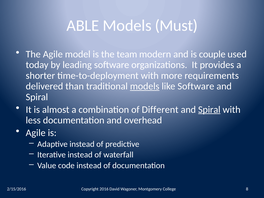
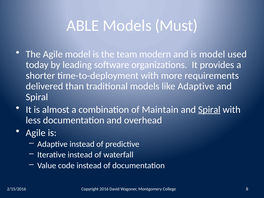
is couple: couple -> model (212, 54)
models underline: present -> none (145, 86)
like Software: Software -> Adaptive (196, 86)
Different: Different -> Maintain (160, 110)
